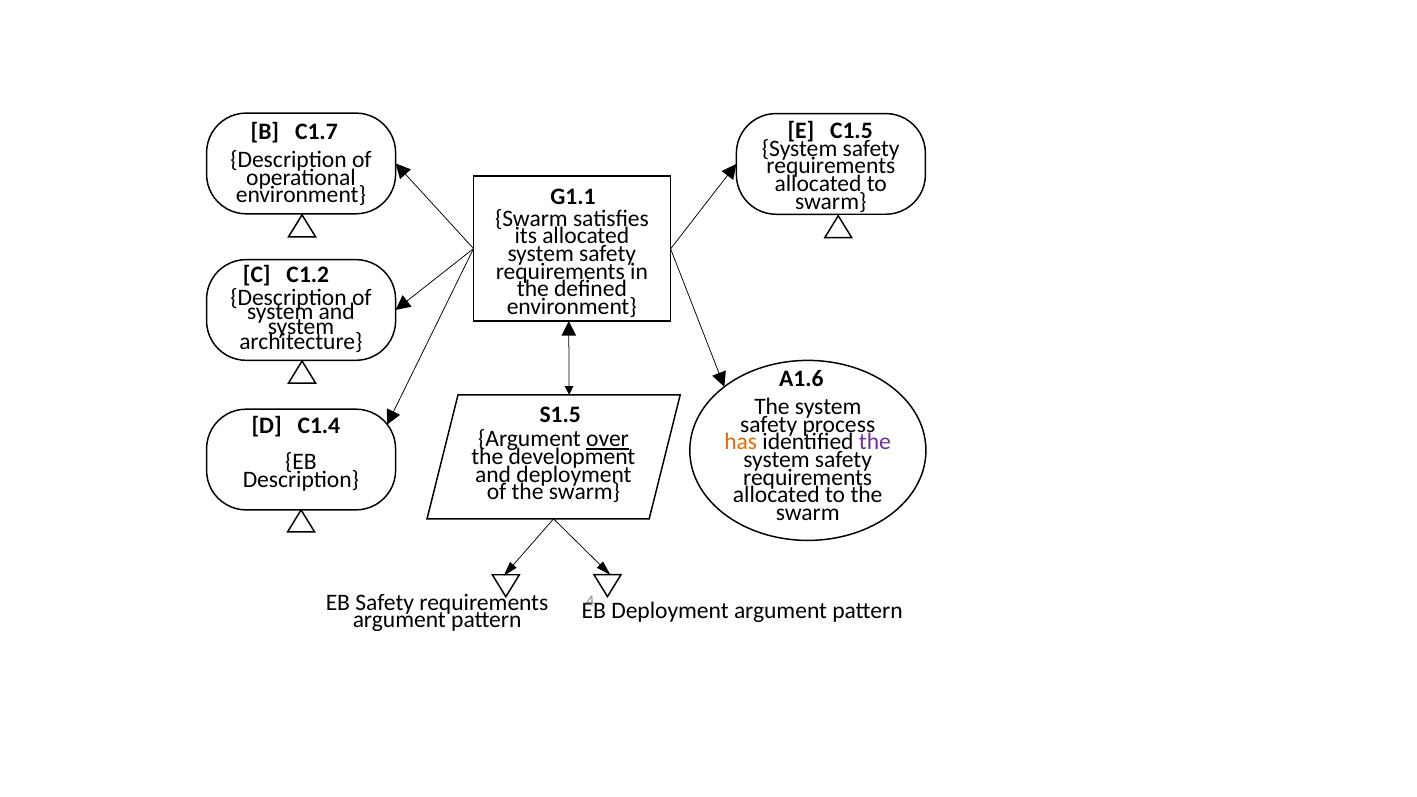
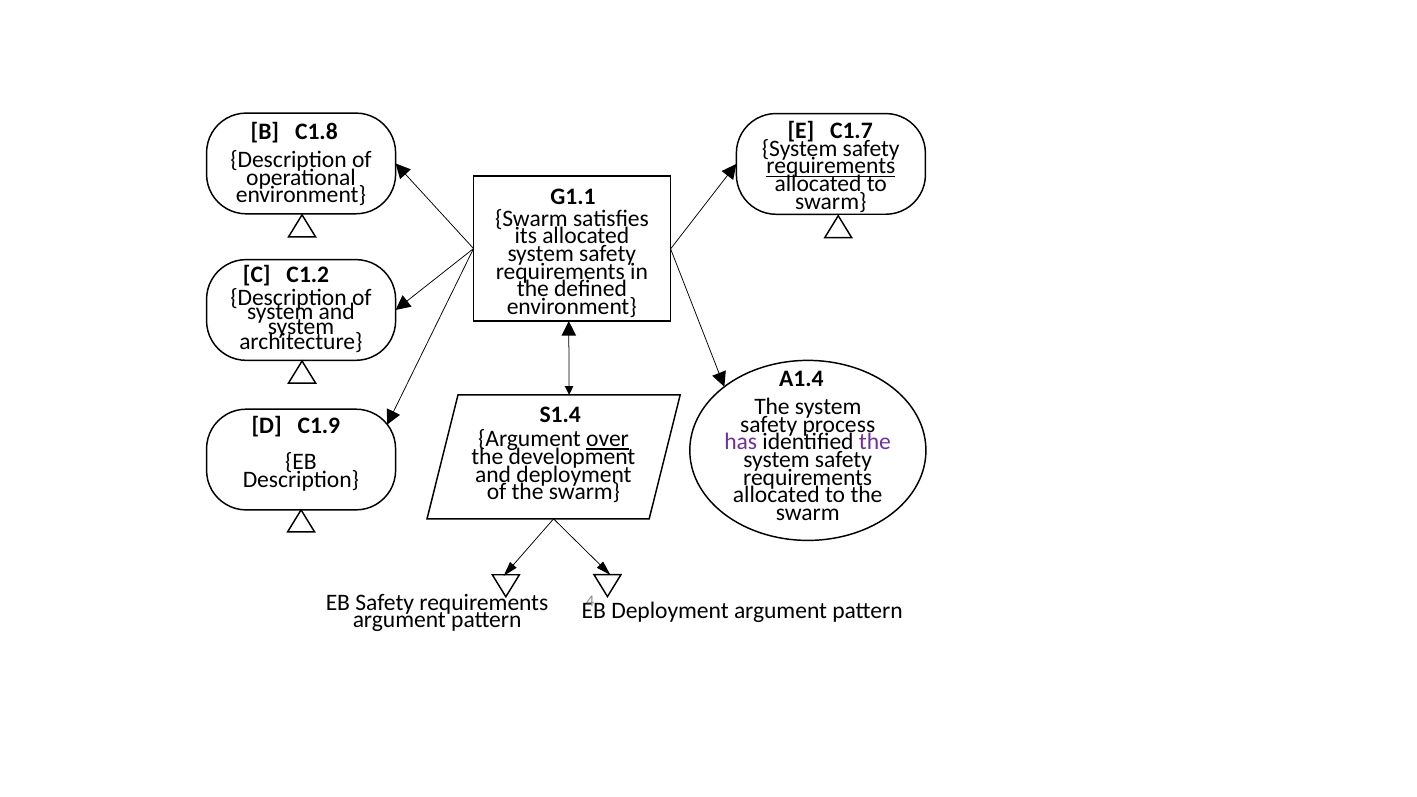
C1.5: C1.5 -> C1.7 (851, 130)
C1.7: C1.7 -> C1.8 (316, 132)
requirements underline: none -> present (831, 166)
A1.6: A1.6 -> A1.4 (801, 379)
S1.5: S1.5 -> S1.4 (560, 415)
C1.4: C1.4 -> C1.9 (319, 426)
has colour: orange -> purple (741, 442)
